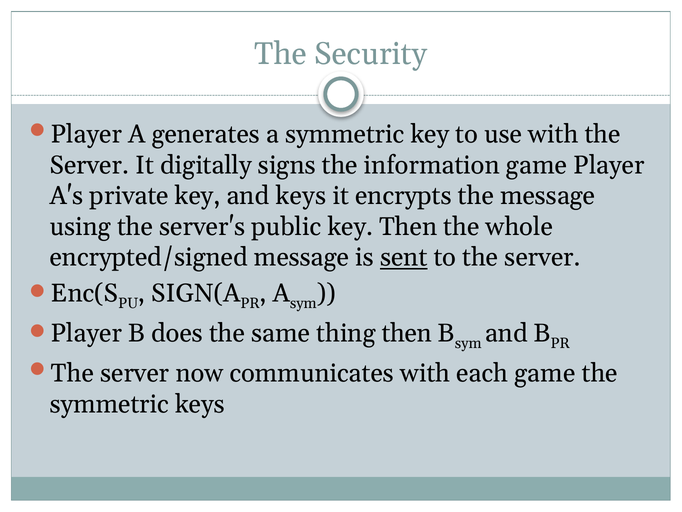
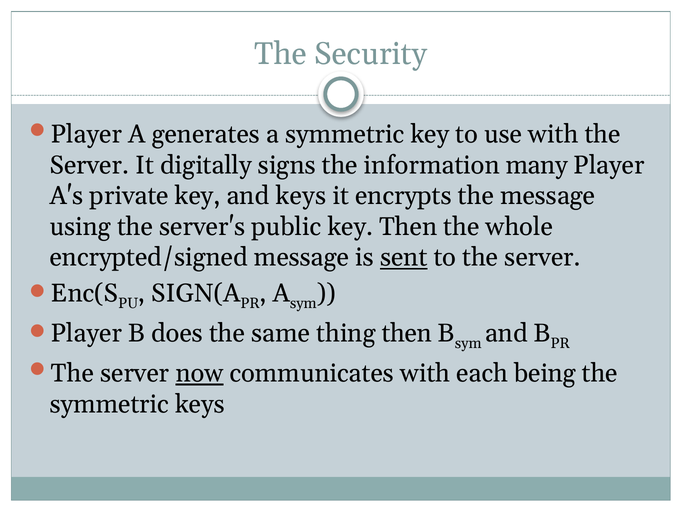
information game: game -> many (537, 165)
now underline: none -> present (200, 373)
each game: game -> being (545, 373)
